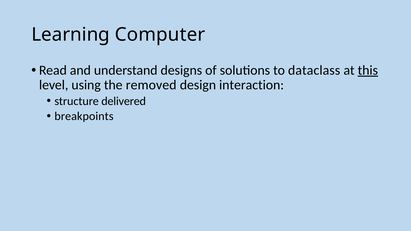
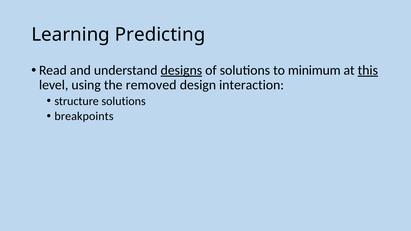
Computer: Computer -> Predicting (160, 35)
designs underline: none -> present (181, 70)
dataclass: dataclass -> minimum (314, 70)
structure delivered: delivered -> solutions (124, 101)
